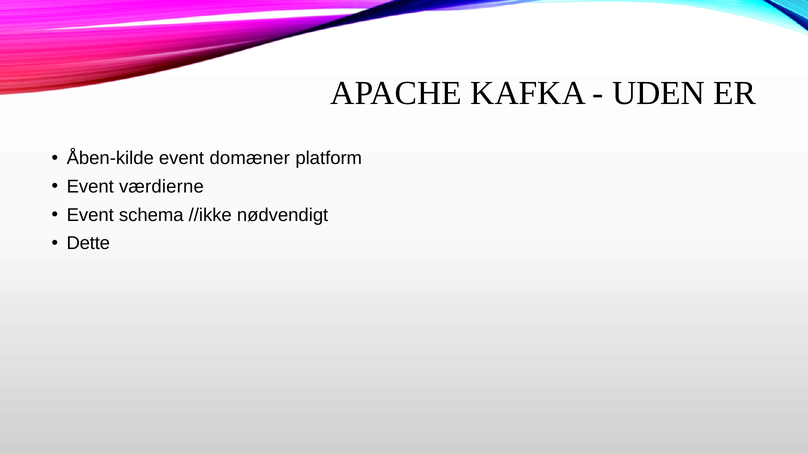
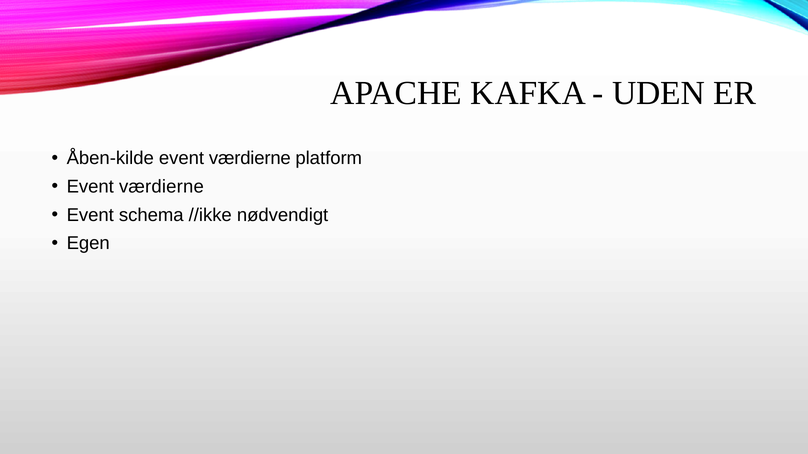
Åben-kilde event domæner: domæner -> værdierne (250, 158)
Dette: Dette -> Egen (88, 244)
